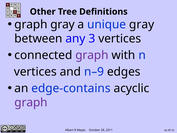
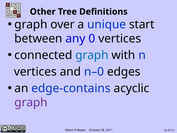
graph gray: gray -> over (62, 24)
unique gray: gray -> start (142, 24)
3: 3 -> 0 (92, 39)
graph colour: purple -> blue (92, 55)
n–9: n–9 -> n–0 (94, 72)
